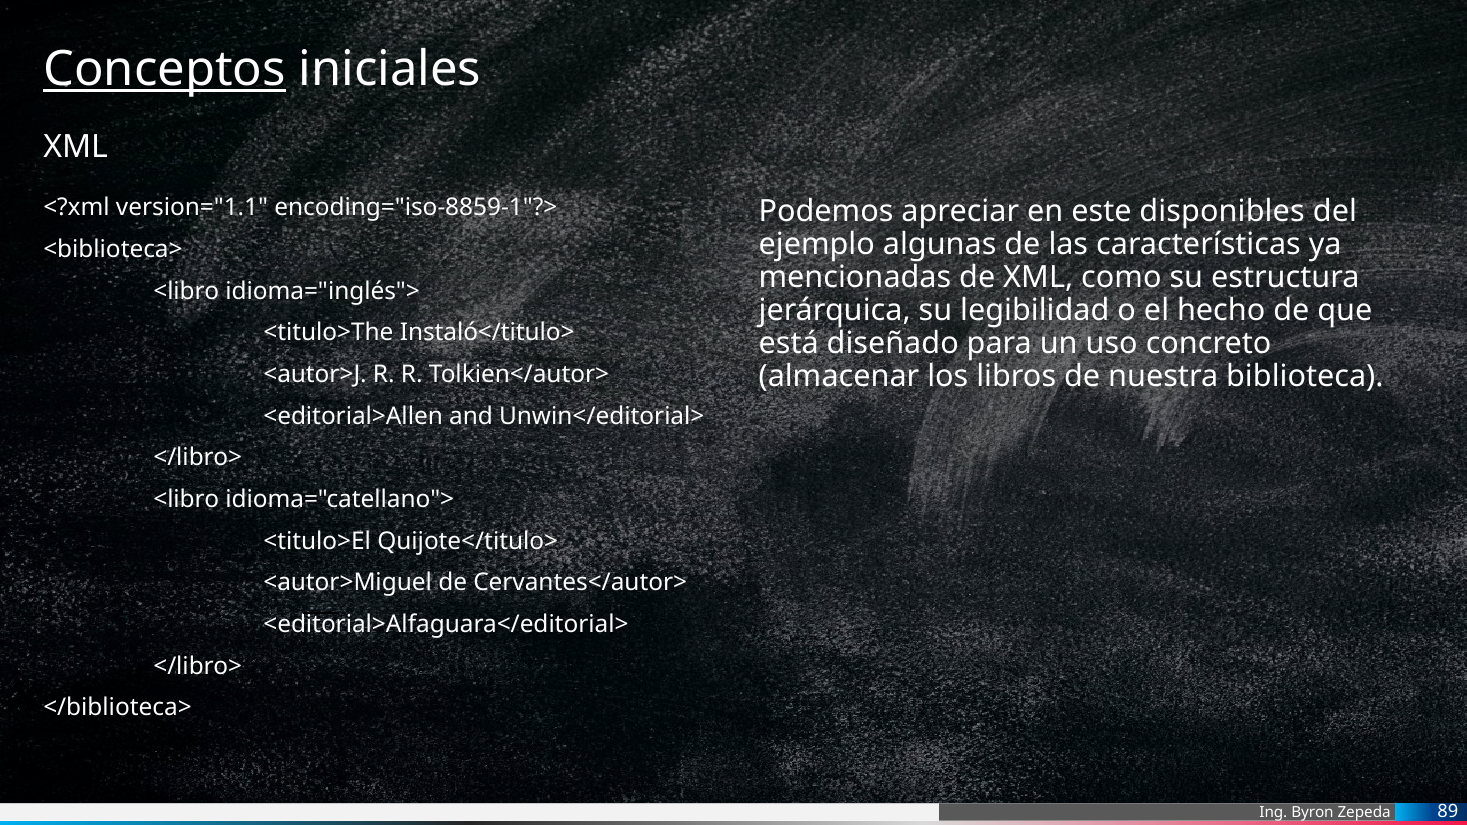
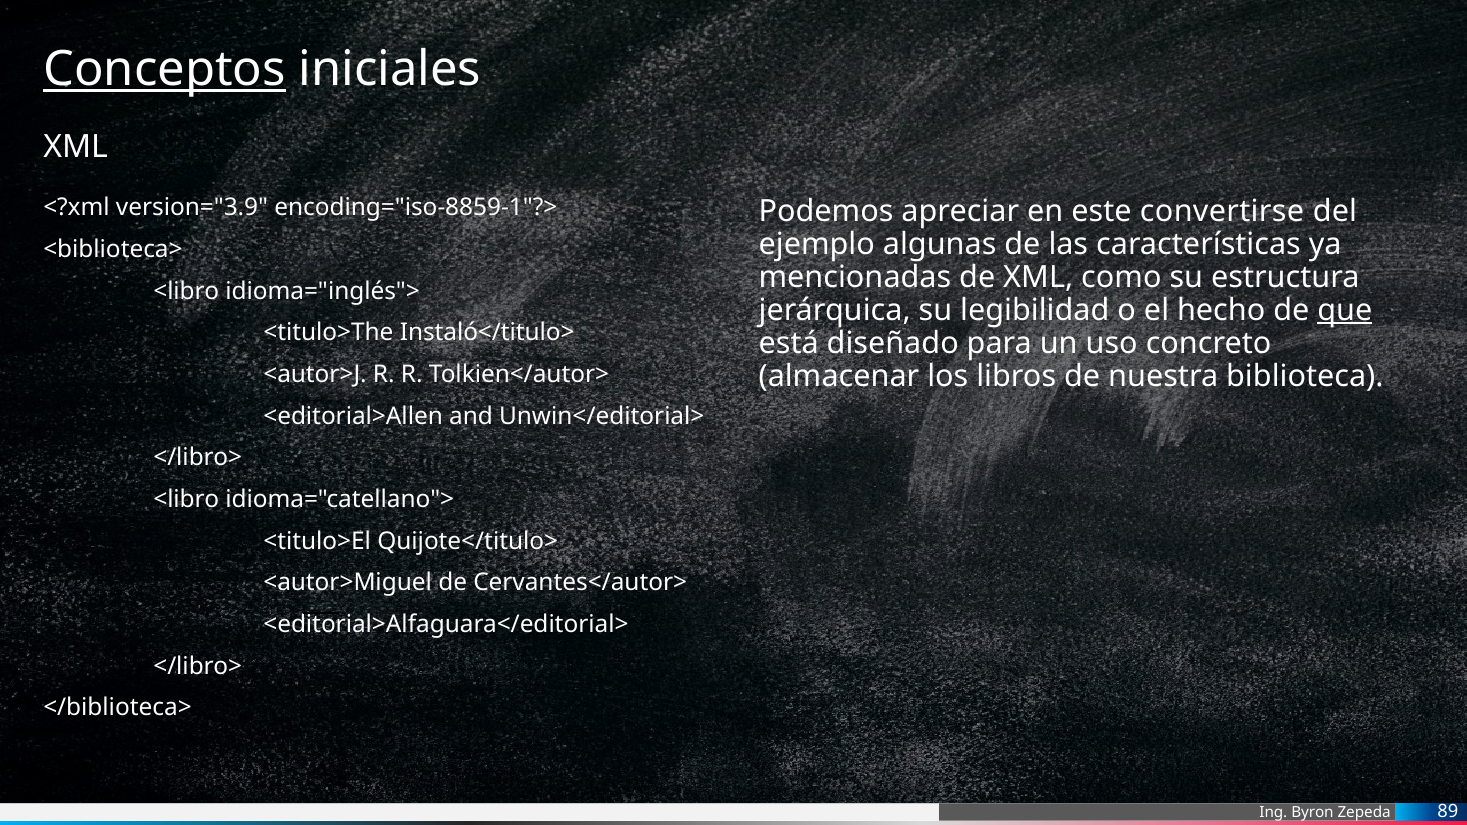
version="1.1: version="1.1 -> version="3.9 (192, 208)
disponibles: disponibles -> convertirse (1222, 211)
que underline: none -> present (1345, 310)
